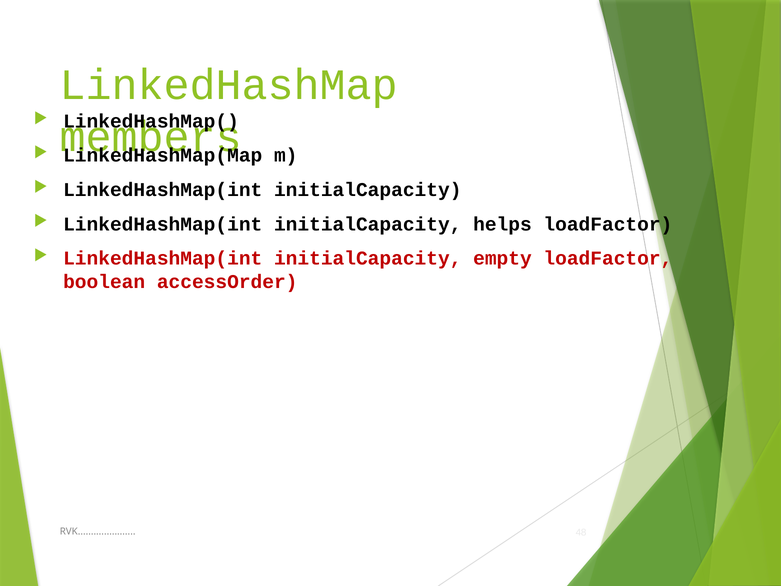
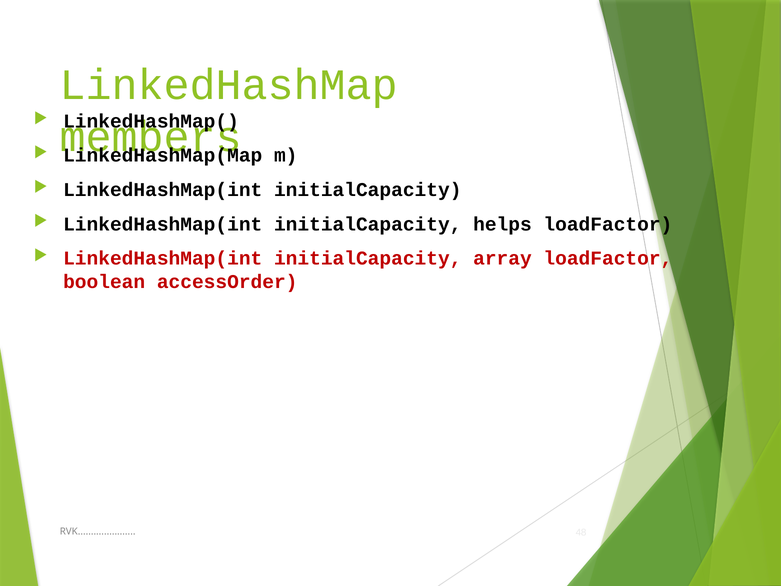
empty: empty -> array (502, 258)
